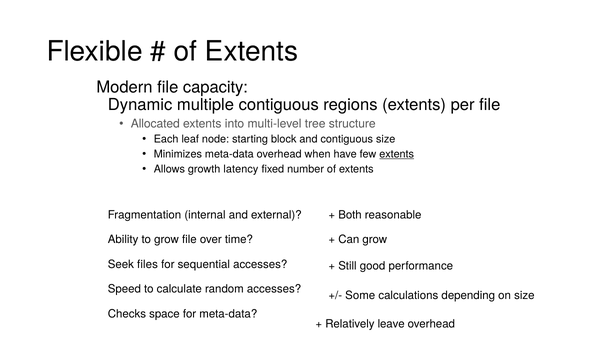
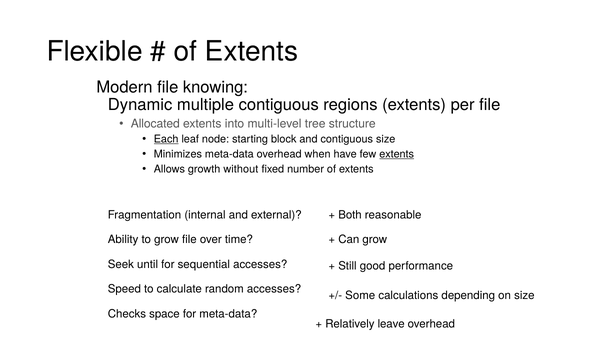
capacity: capacity -> knowing (215, 87)
Each underline: none -> present (166, 139)
latency: latency -> without (241, 169)
files: files -> until (148, 264)
